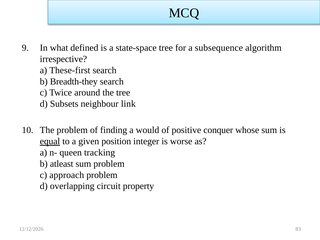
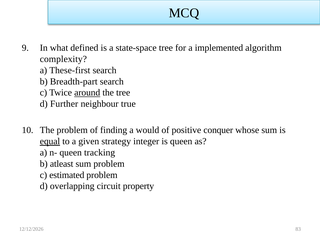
subsequence: subsequence -> implemented (219, 48)
irrespective: irrespective -> complexity (63, 59)
Breadth-they: Breadth-they -> Breadth-part (74, 81)
around underline: none -> present (87, 93)
Subsets: Subsets -> Further (64, 104)
link: link -> true (128, 104)
position: position -> strategy (116, 141)
is worse: worse -> queen (181, 141)
approach: approach -> estimated (67, 175)
